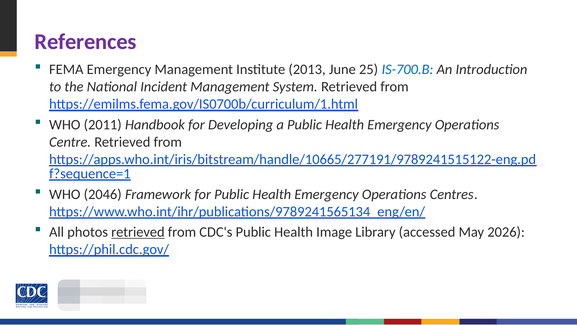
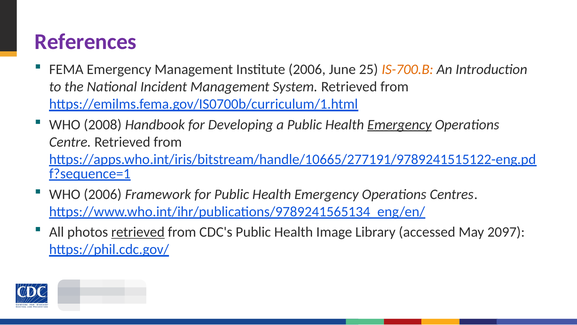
Institute 2013: 2013 -> 2006 (307, 69)
IS-700.B colour: blue -> orange (407, 69)
2011: 2011 -> 2008 (103, 125)
Emergency underline: none -> present (399, 125)
WHO 2046: 2046 -> 2006 (103, 194)
2026: 2026 -> 2097 (506, 232)
